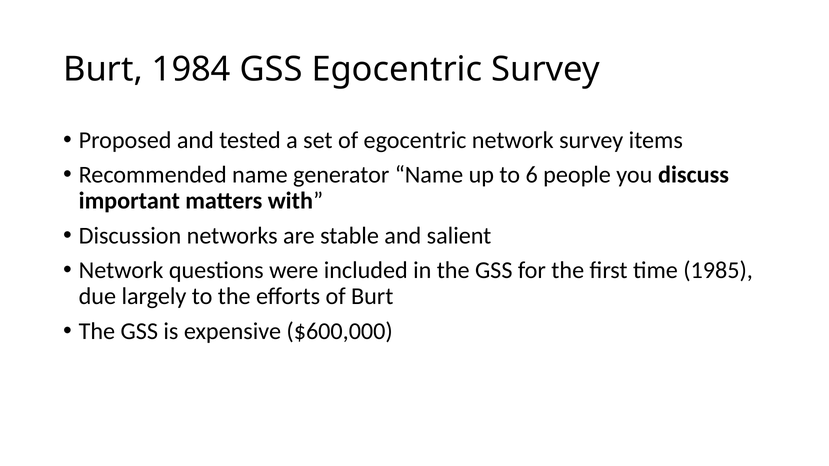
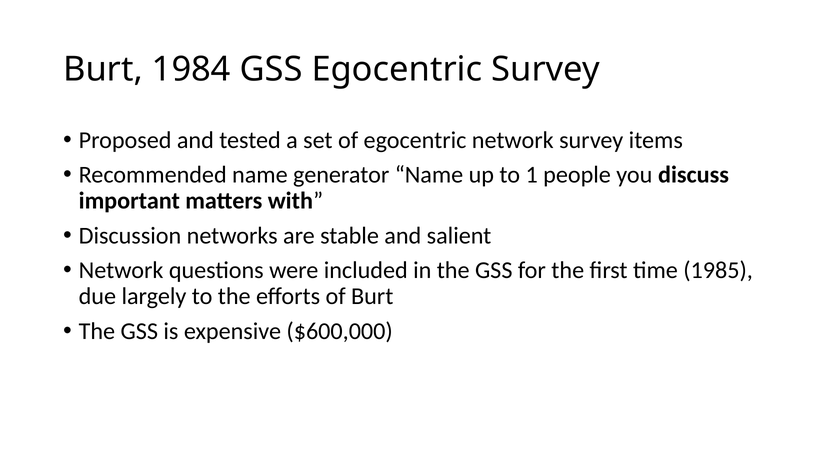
6: 6 -> 1 (532, 175)
